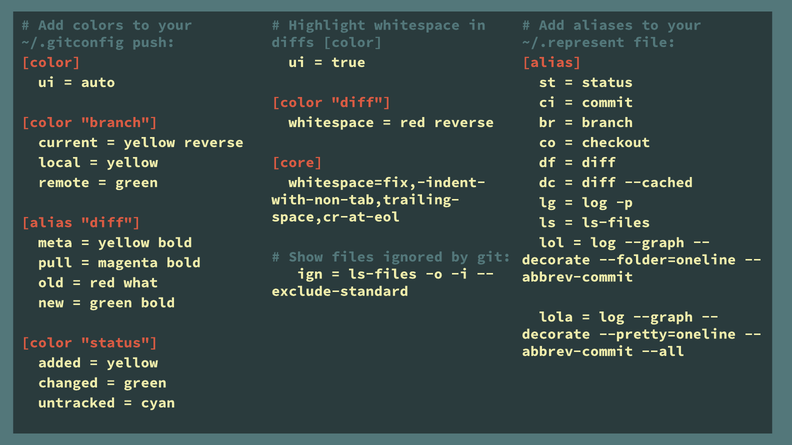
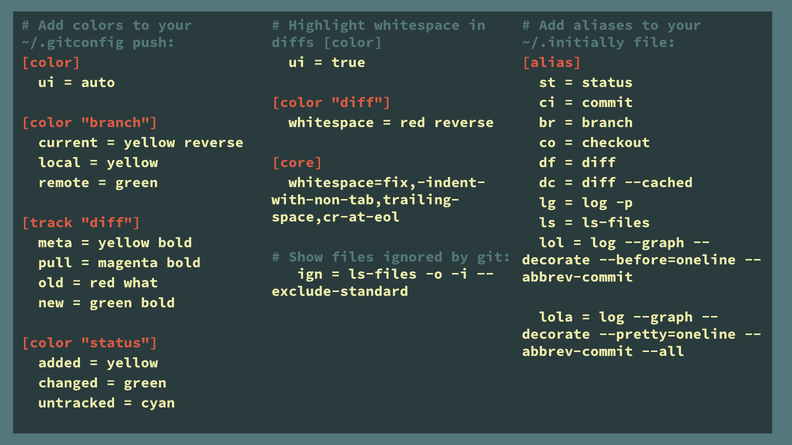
~/.represent: ~/.represent -> ~/.initially (573, 42)
alias: alias -> track (47, 223)
--folder=oneline: --folder=oneline -> --before=oneline (667, 260)
